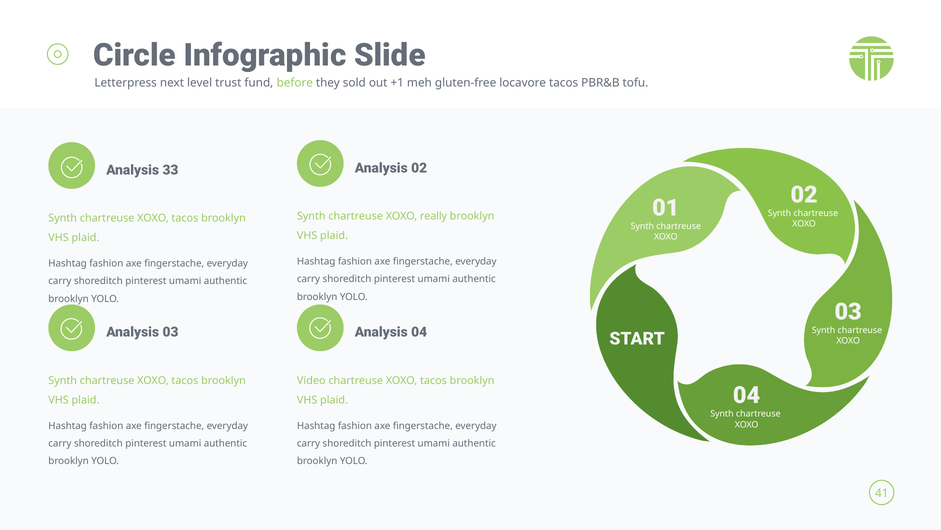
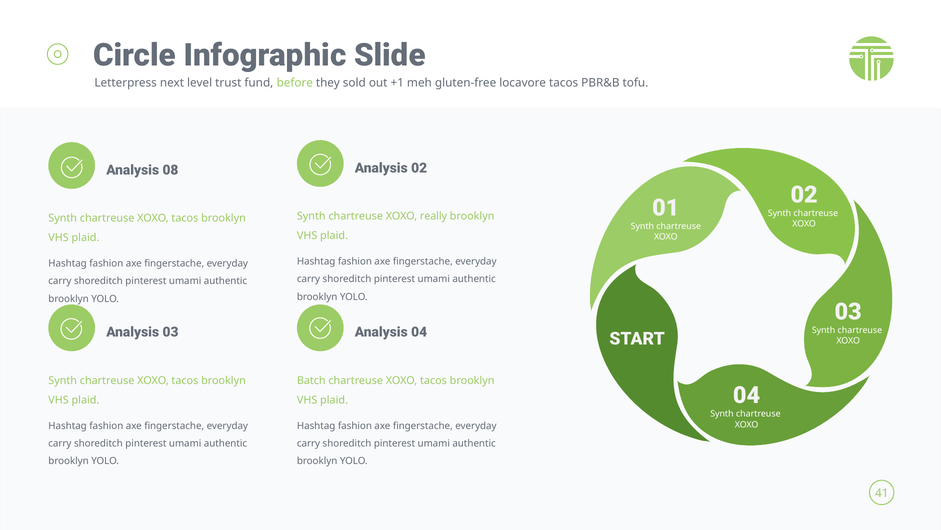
33: 33 -> 08 (170, 170)
Video: Video -> Batch (311, 380)
